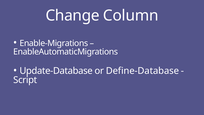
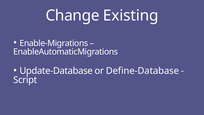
Column: Column -> Existing (131, 15)
